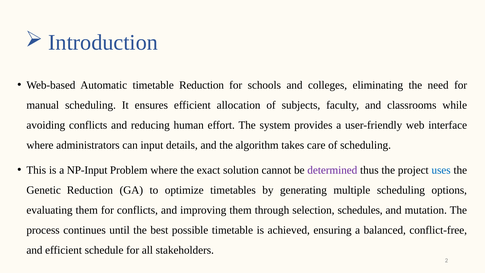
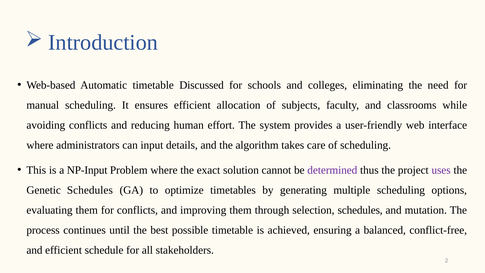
timetable Reduction: Reduction -> Discussed (202, 85)
uses colour: blue -> purple (441, 170)
Genetic Reduction: Reduction -> Schedules (90, 190)
